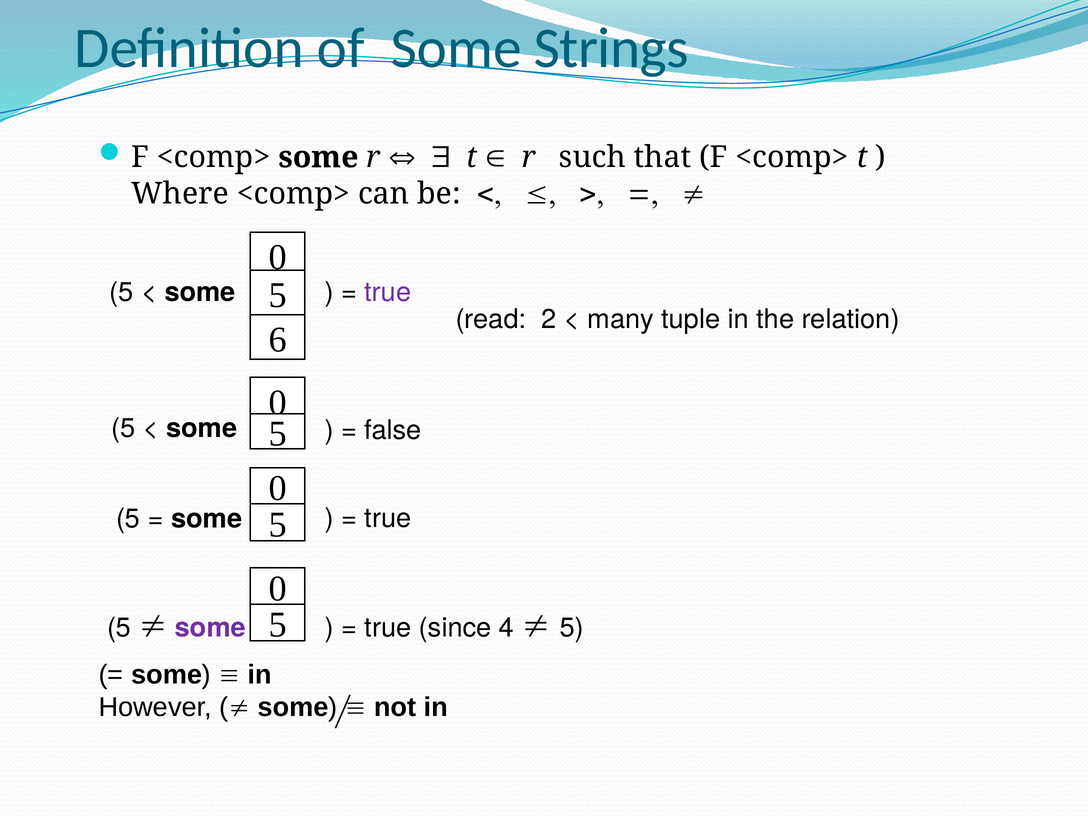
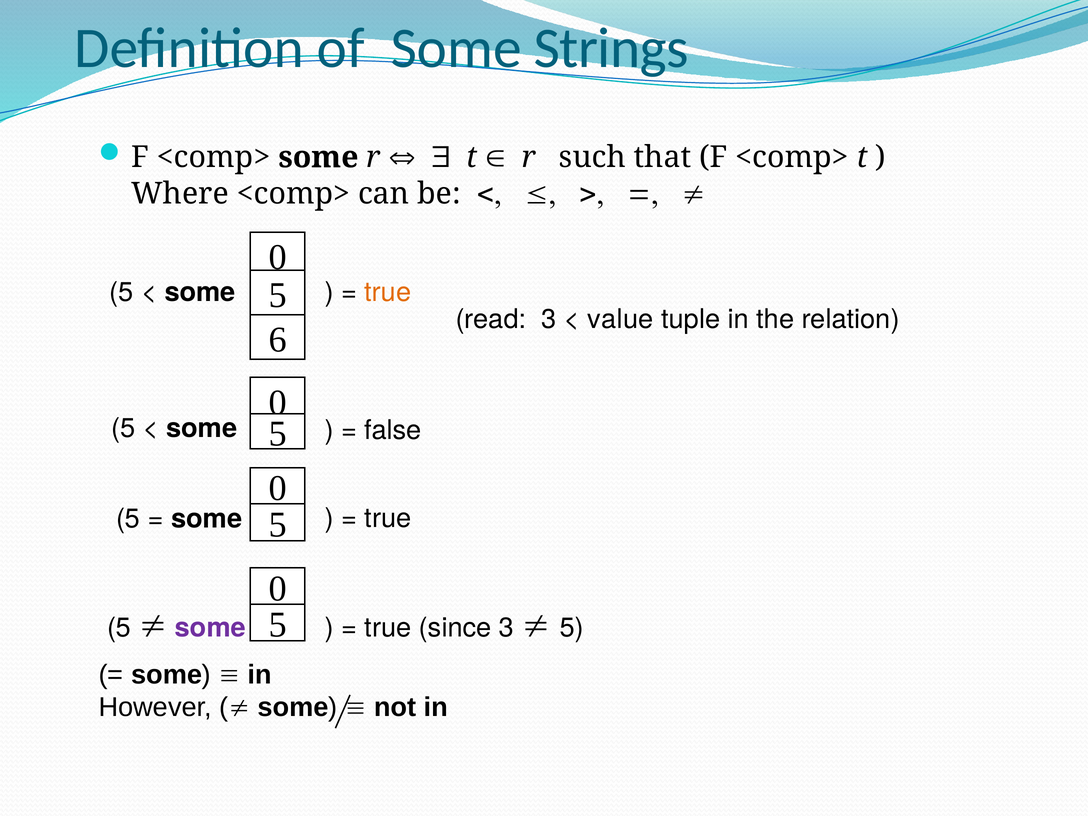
true colour: purple -> orange (388, 292)
read 2: 2 -> 3 (549, 319)
many: many -> value (621, 319)
since 4: 4 -> 3 (506, 628)
